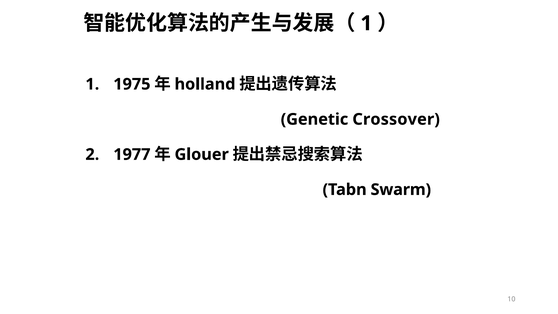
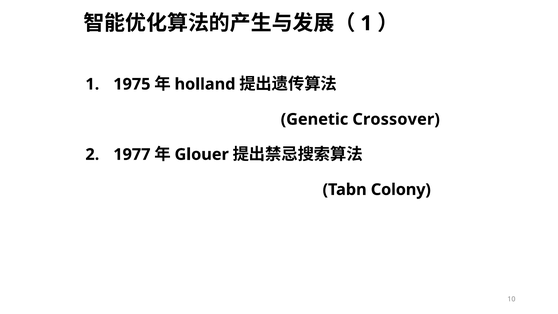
Swarm: Swarm -> Colony (401, 190)
